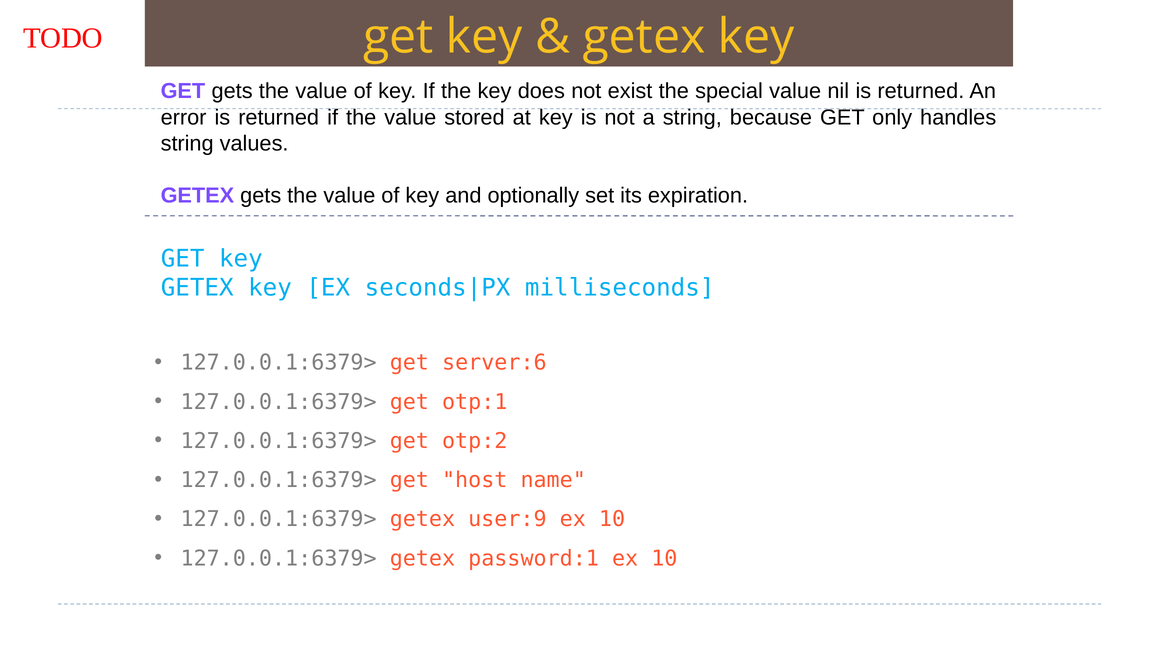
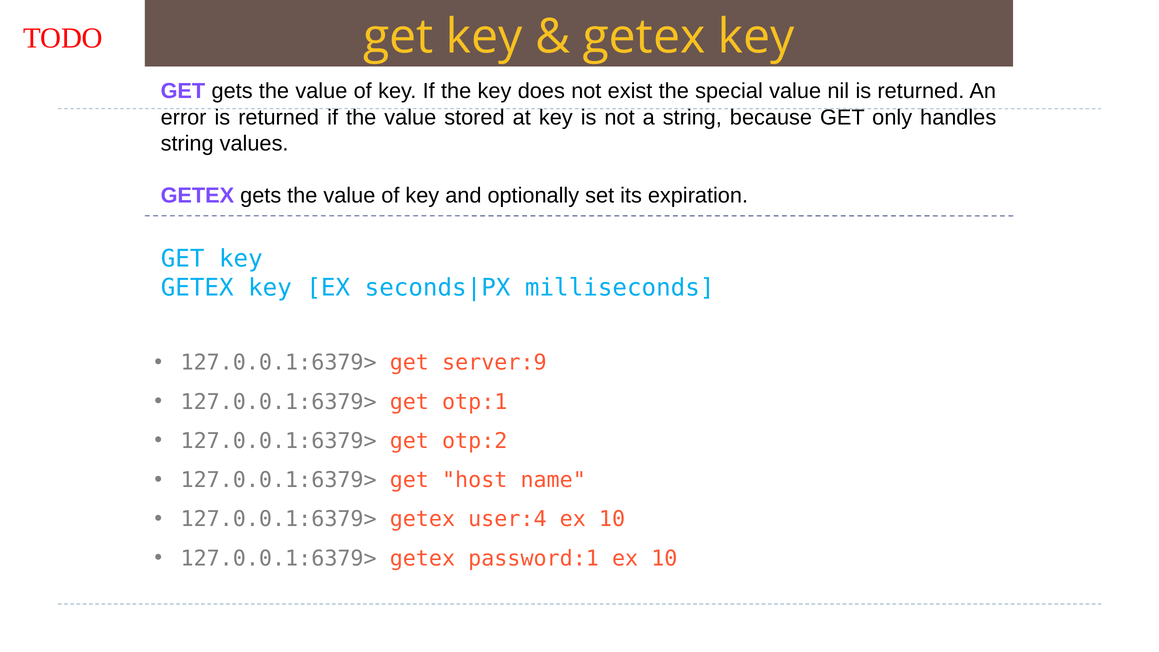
server:6: server:6 -> server:9 (494, 363)
user:9: user:9 -> user:4 (507, 519)
